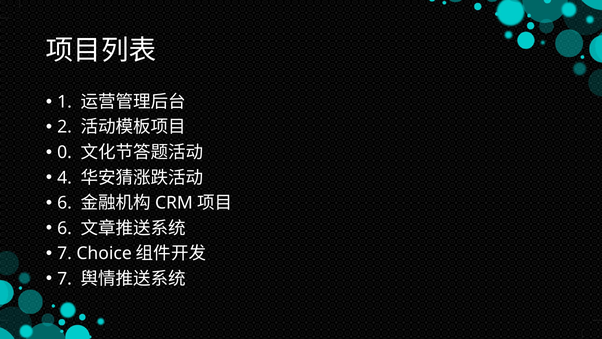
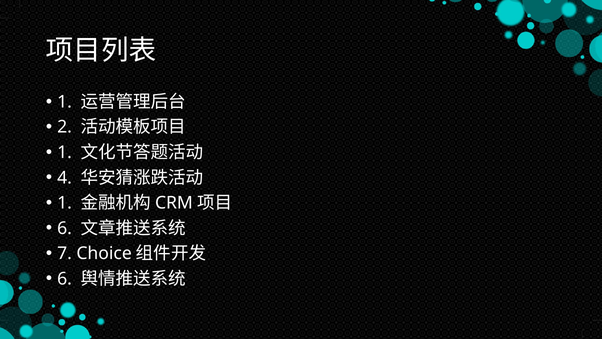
0: 0 -> 1 (65, 152)
6: 6 -> 1 (65, 203)
7: 7 -> 6 (65, 278)
